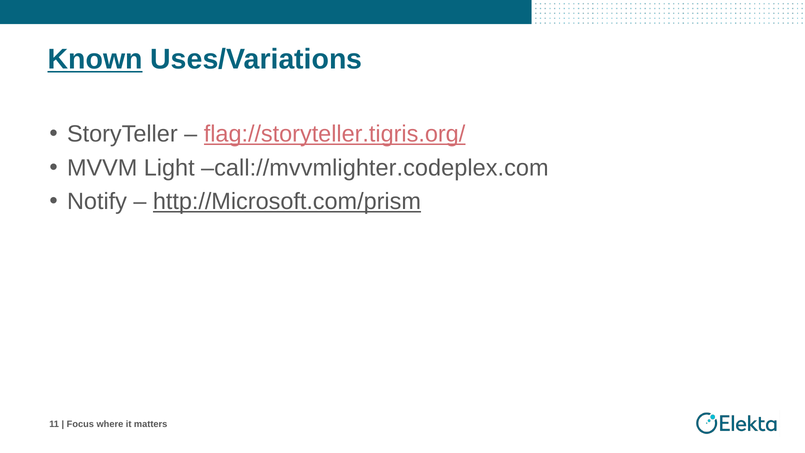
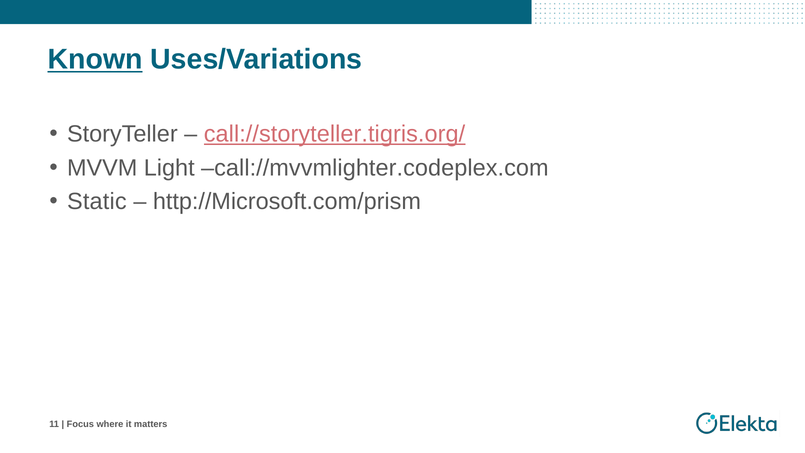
flag://storyteller.tigris.org/: flag://storyteller.tigris.org/ -> call://storyteller.tigris.org/ (334, 134)
Notify: Notify -> Static (97, 201)
http://Microsoft.com/prism underline: present -> none (287, 201)
